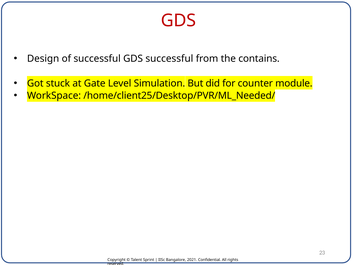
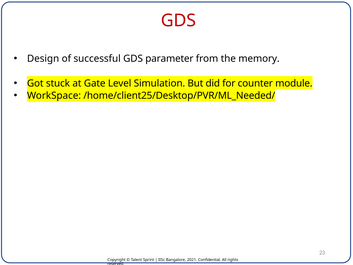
GDS successful: successful -> parameter (169, 59)
contains: contains -> memory (259, 59)
